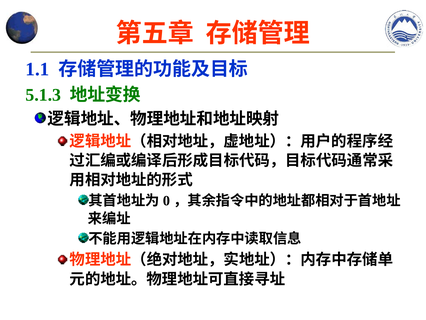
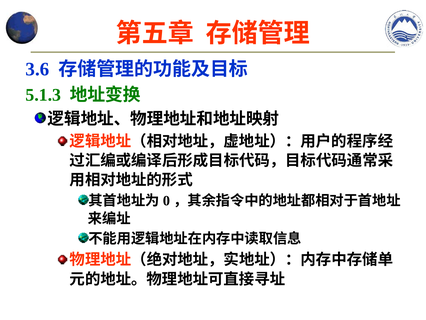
1.1: 1.1 -> 3.6 (37, 69)
